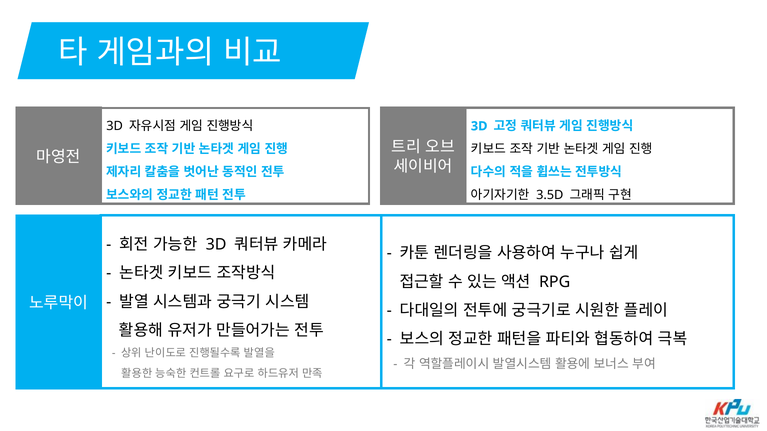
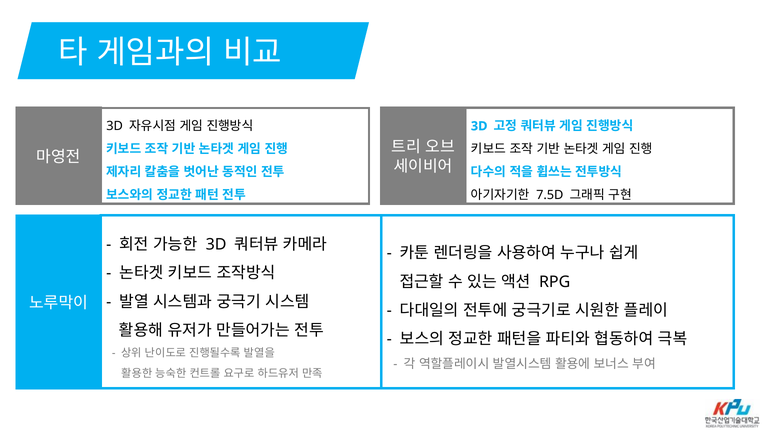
3.5D: 3.5D -> 7.5D (550, 195)
